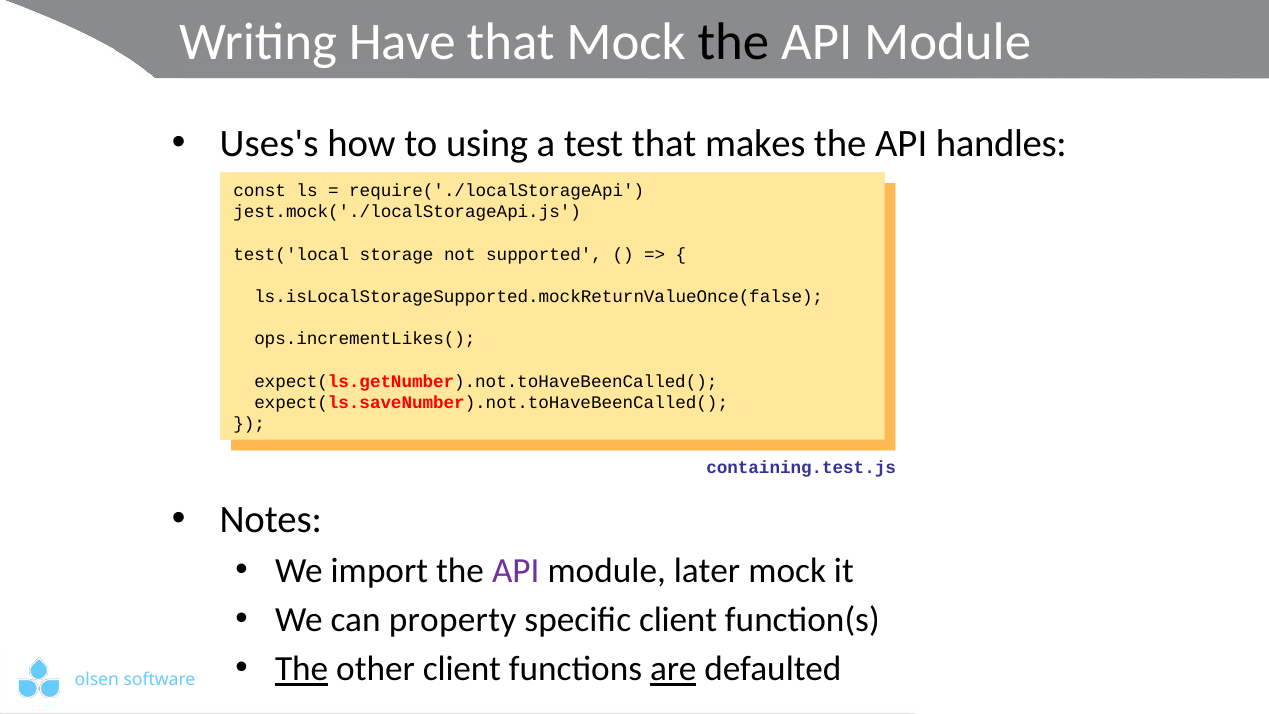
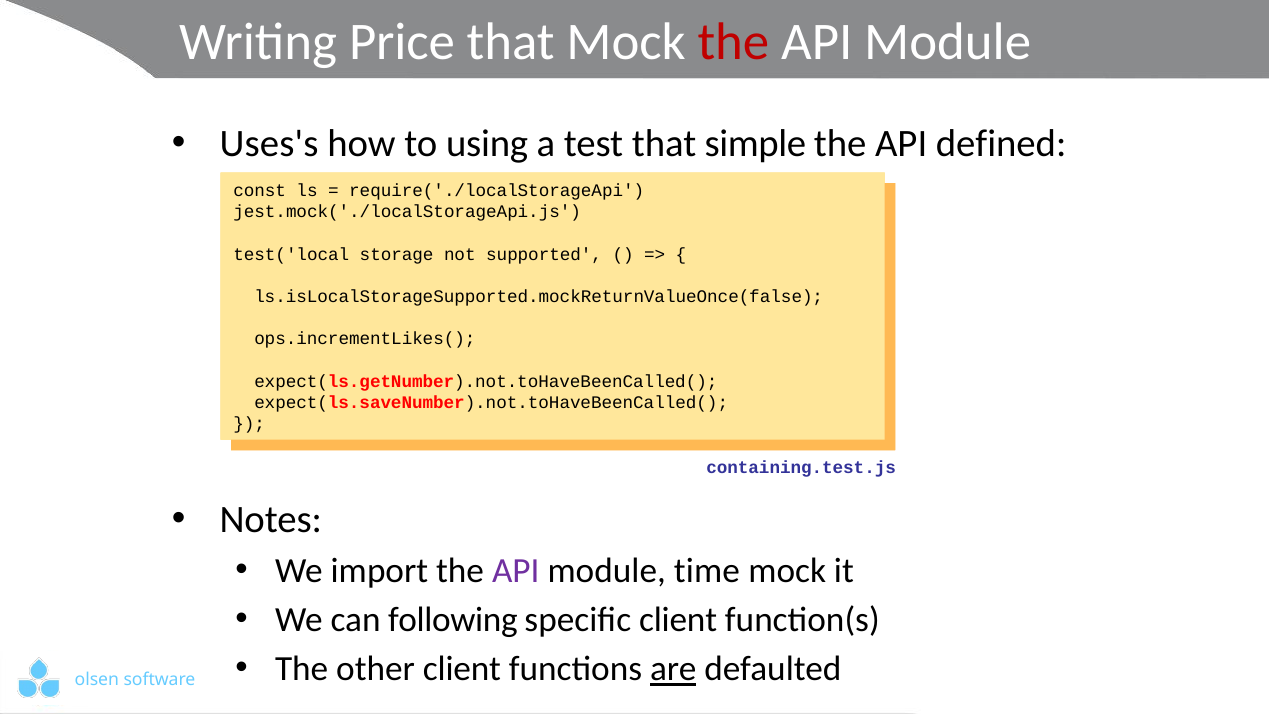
Have: Have -> Price (402, 42)
the colour: black -> red (733, 42)
makes: makes -> simple (755, 144)
handles: handles -> defined (1001, 144)
later: later -> time (707, 570)
property: property -> following (453, 620)
The underline: present -> none (302, 669)
